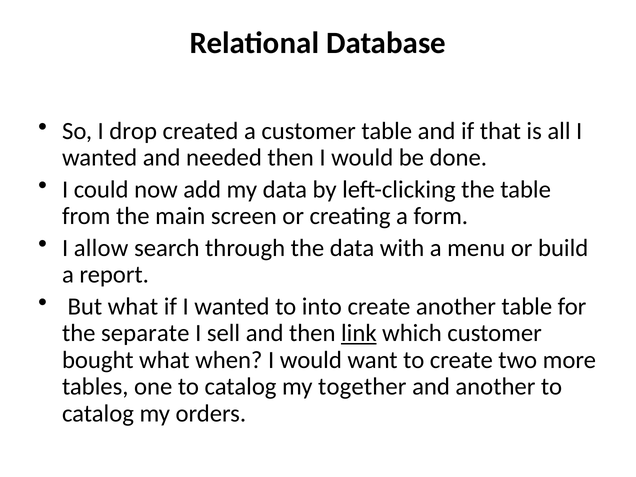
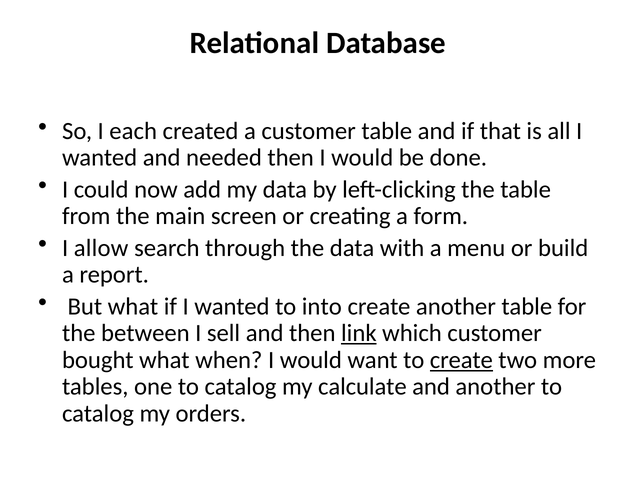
drop: drop -> each (133, 131)
separate: separate -> between (145, 333)
create underline: none -> present (461, 360)
together: together -> calculate (362, 387)
